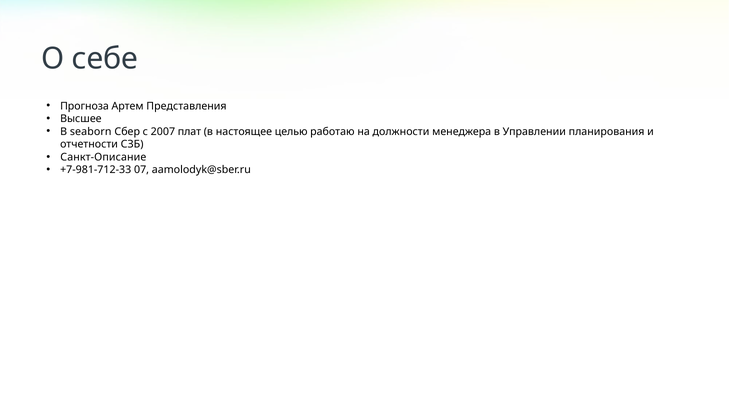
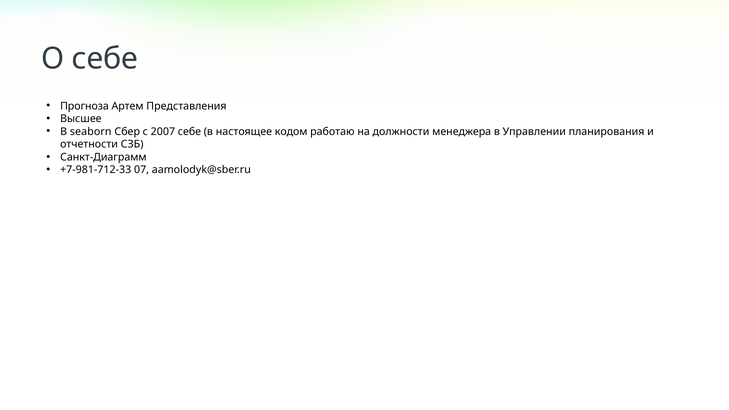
2007 плат: плат -> себе (189, 132)
целью: целью -> кодом (291, 132)
Санкт-Описание: Санкт-Описание -> Санкт-Диаграмм (103, 157)
